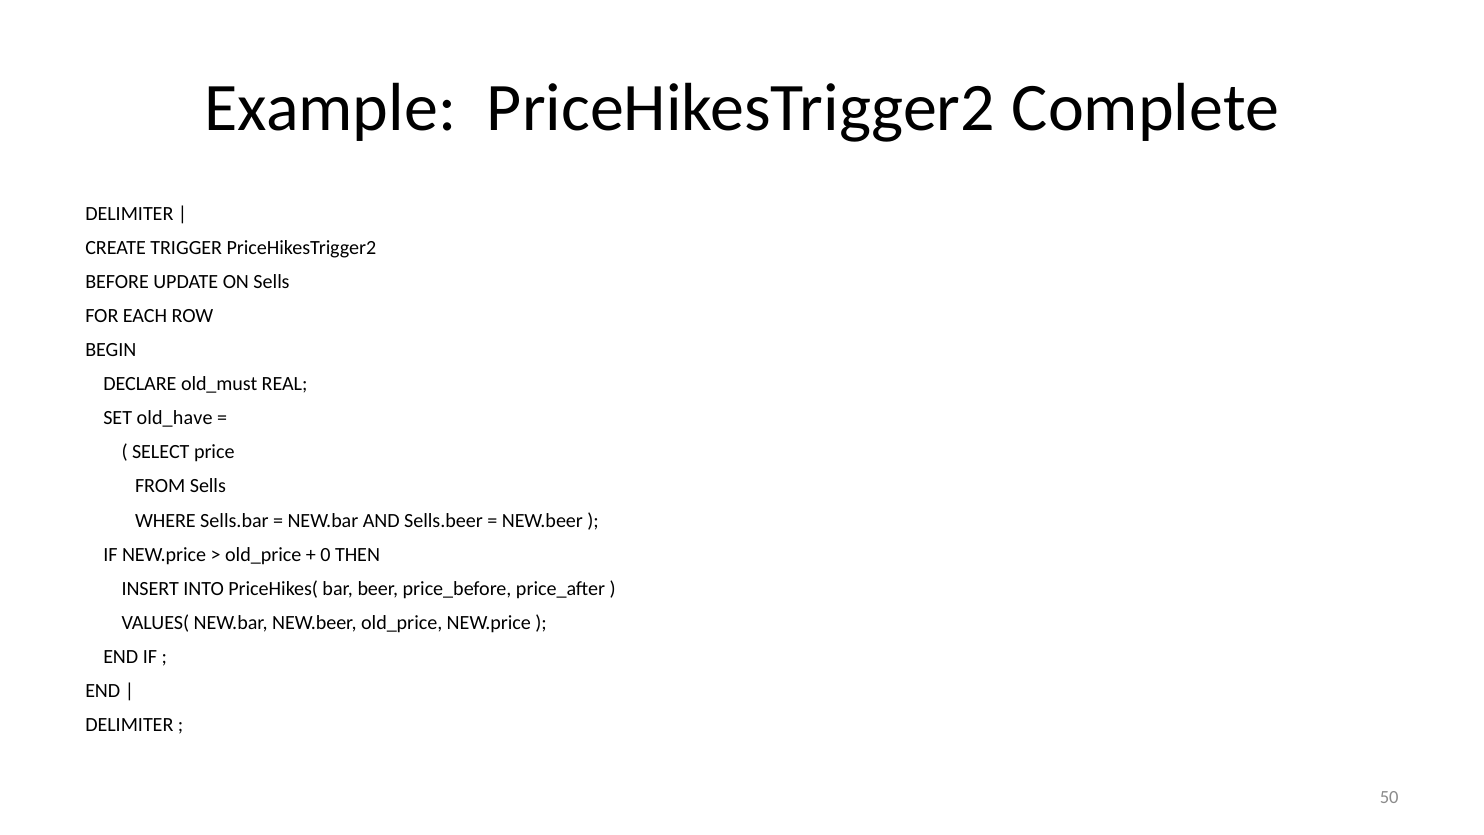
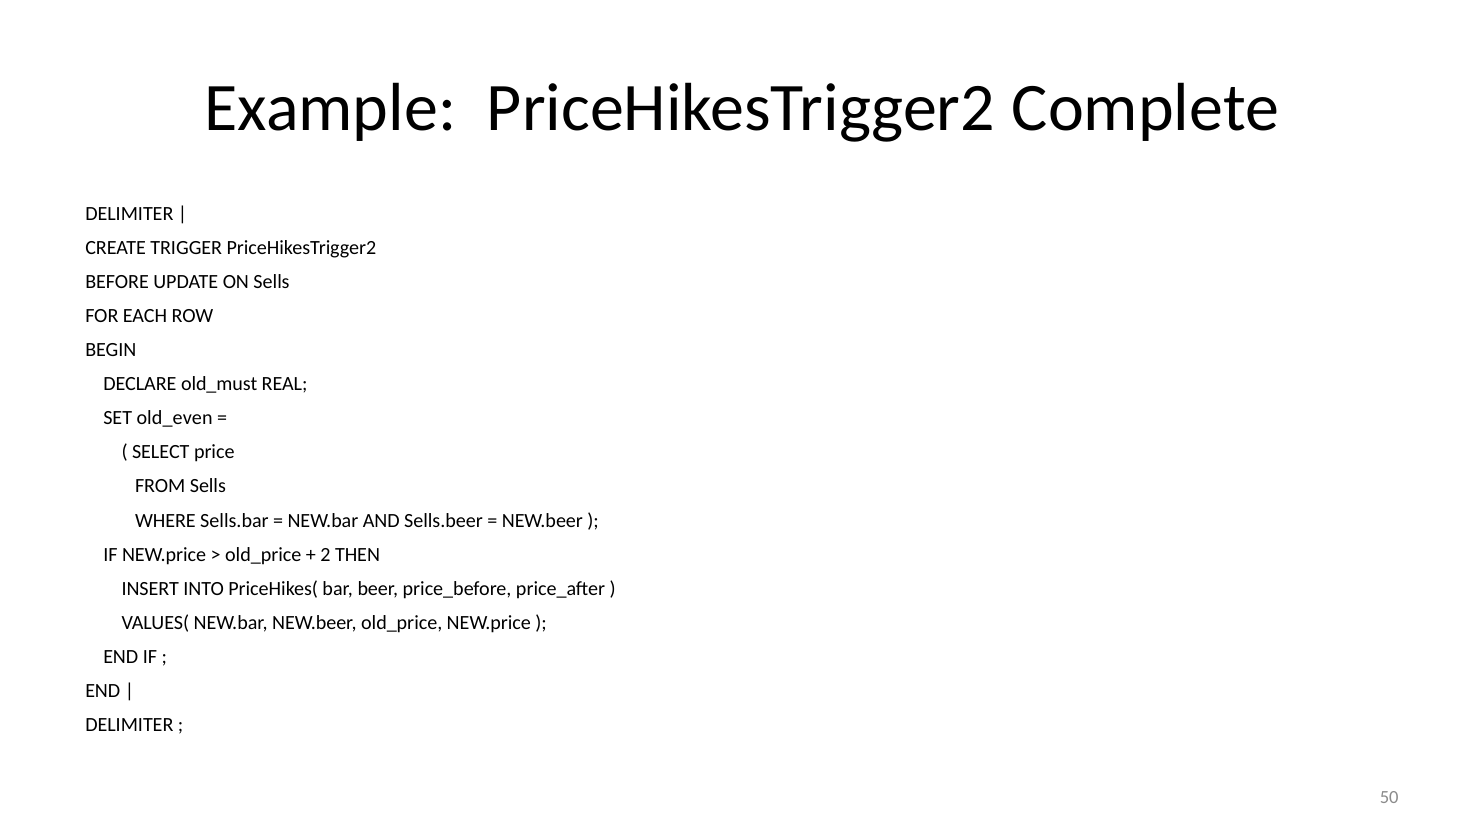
old_have: old_have -> old_even (175, 418)
0: 0 -> 2 (325, 554)
